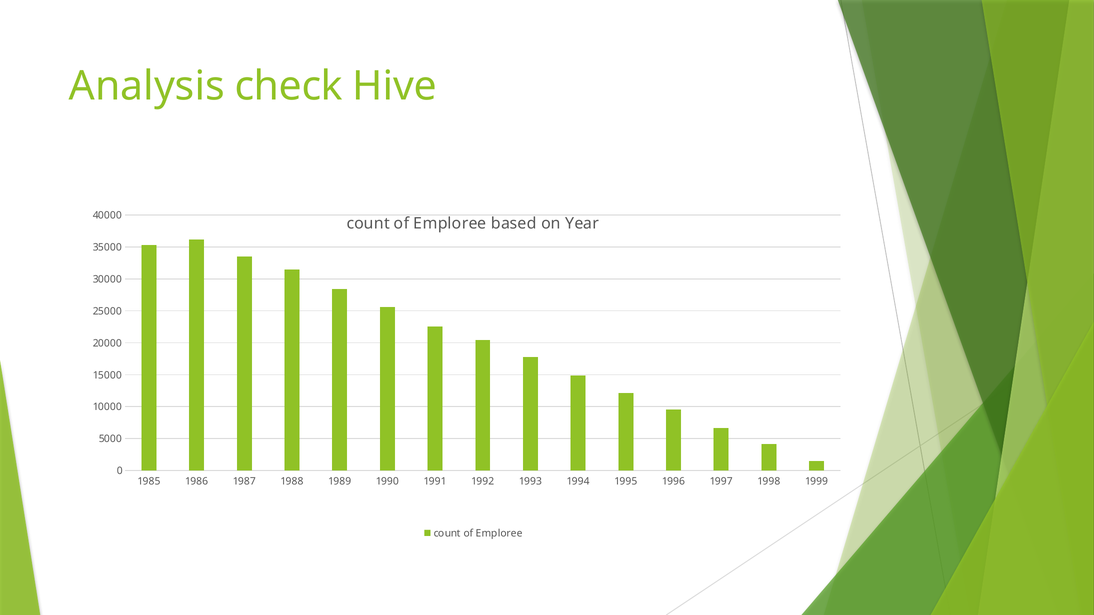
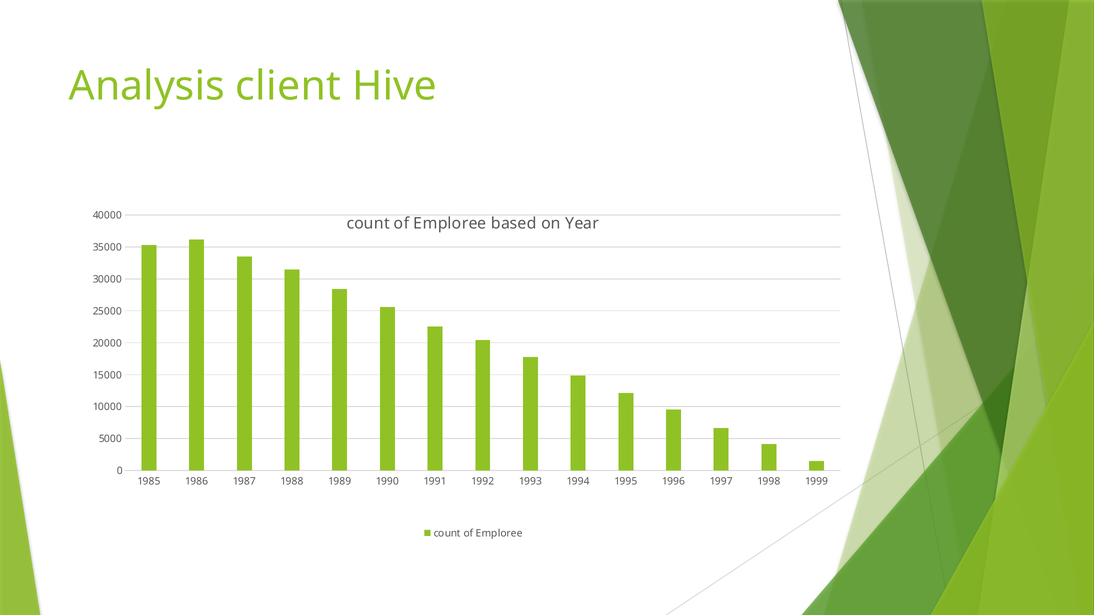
check: check -> client (288, 86)
